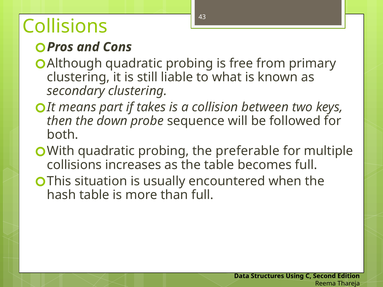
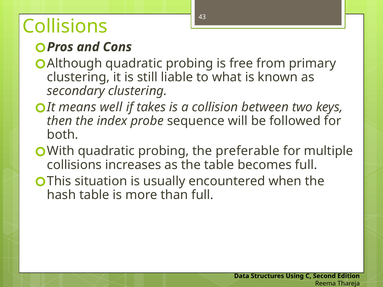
part: part -> well (111, 107)
down: down -> index (112, 121)
